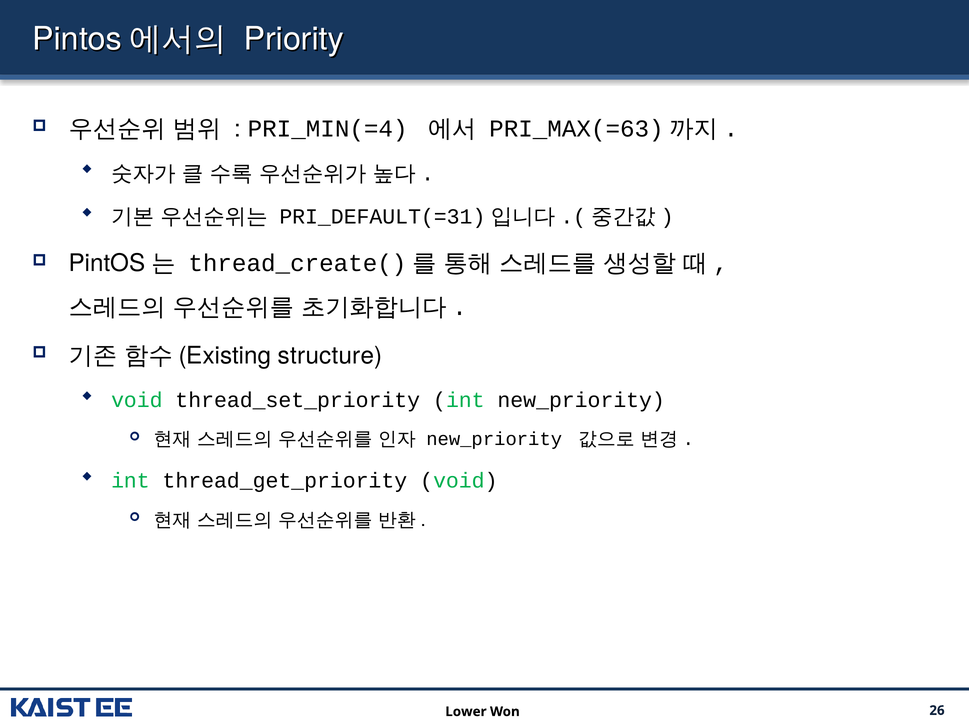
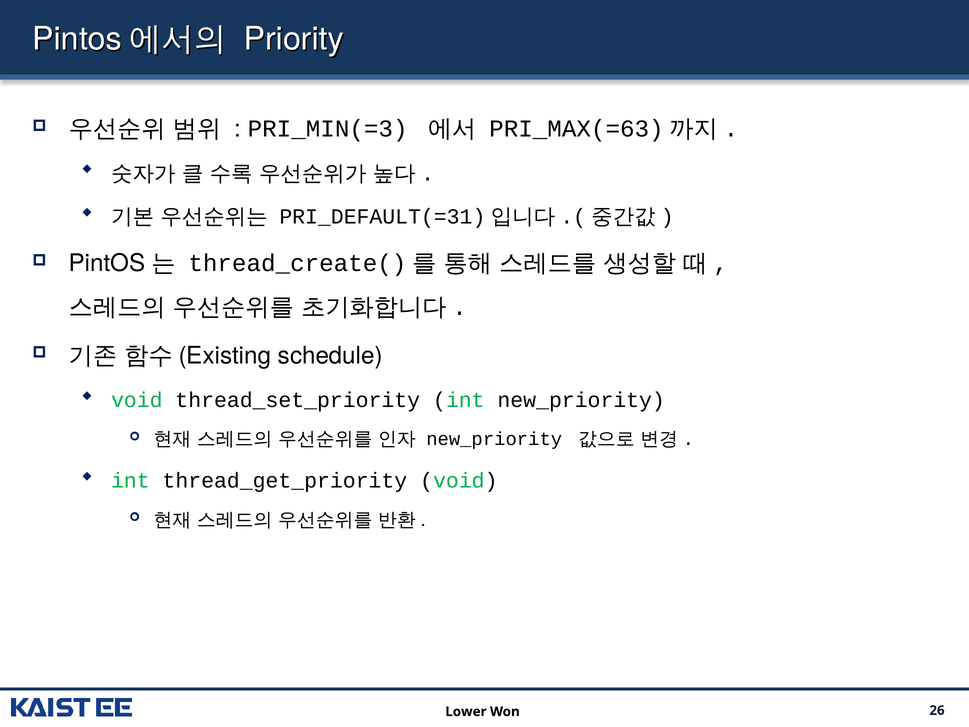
PRI_MIN(=4: PRI_MIN(=4 -> PRI_MIN(=3 (328, 129)
structure: structure -> schedule (330, 355)
